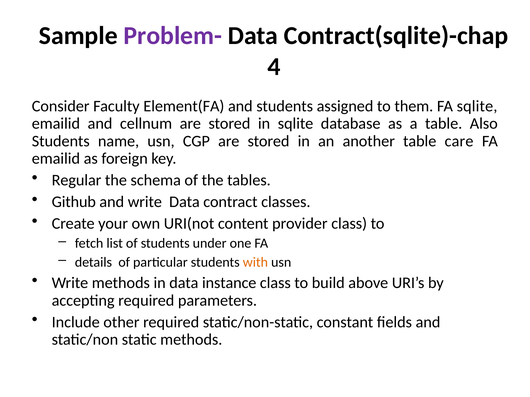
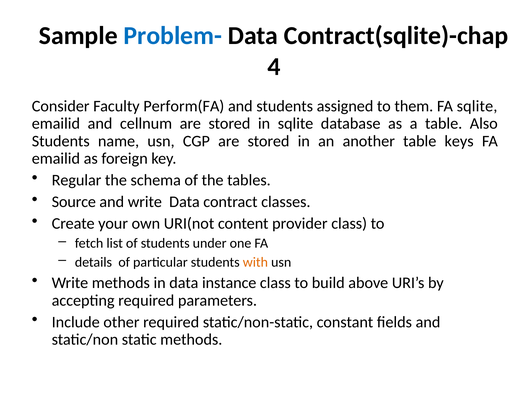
Problem- colour: purple -> blue (173, 36)
Element(FA: Element(FA -> Perform(FA (184, 106)
care: care -> keys (459, 141)
Github: Github -> Source (74, 202)
